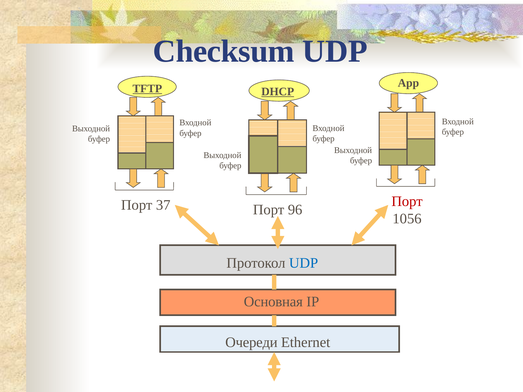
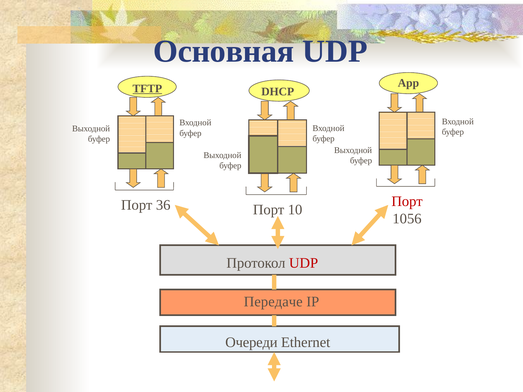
Checksum: Checksum -> Основная (224, 51)
DHCP underline: present -> none (278, 92)
37: 37 -> 36 (163, 205)
96: 96 -> 10 (295, 210)
UDP colour: blue -> red (304, 263)
Основная: Основная -> Передаче (273, 302)
